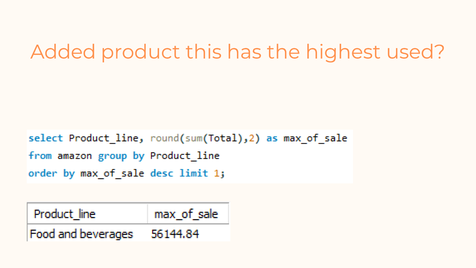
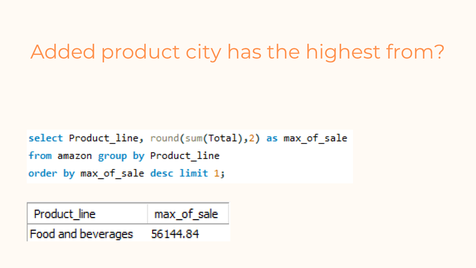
this: this -> city (203, 52)
used: used -> from (416, 52)
